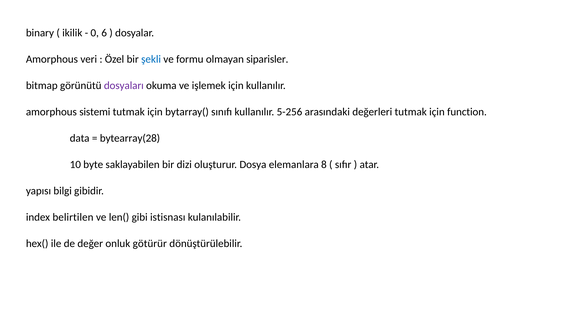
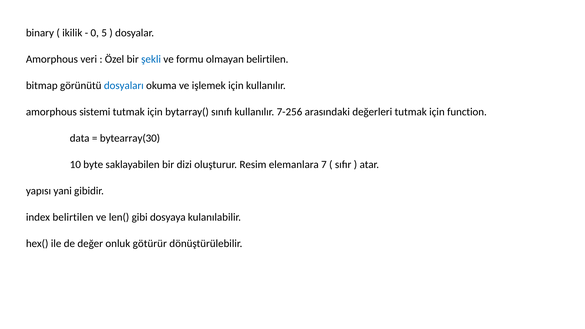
6: 6 -> 5 (104, 33)
olmayan siparisler: siparisler -> belirtilen (267, 59)
dosyaları colour: purple -> blue (124, 86)
5-256: 5-256 -> 7-256 (289, 112)
bytearray(28: bytearray(28 -> bytearray(30 (130, 138)
Dosya: Dosya -> Resim (253, 165)
8: 8 -> 7 (324, 165)
bilgi: bilgi -> yani (63, 191)
istisnası: istisnası -> dosyaya (168, 217)
